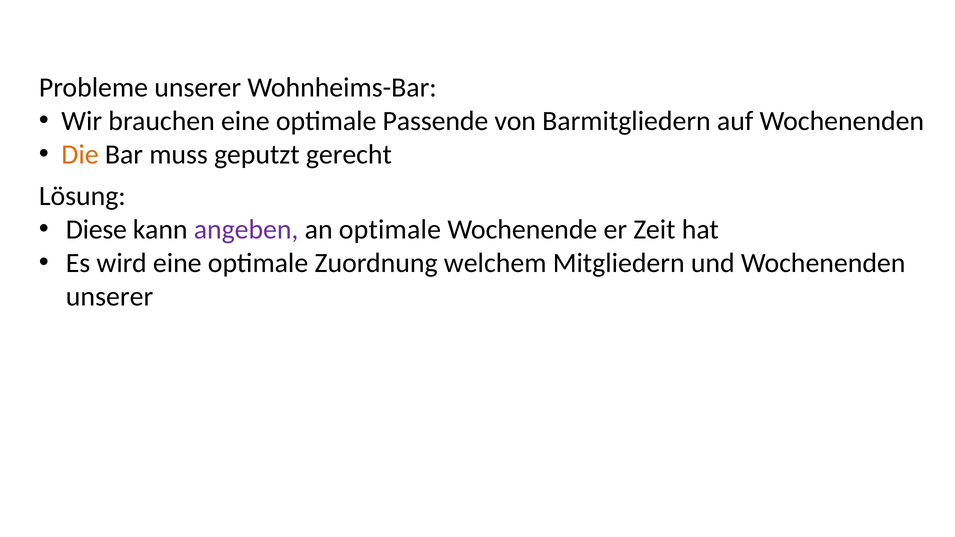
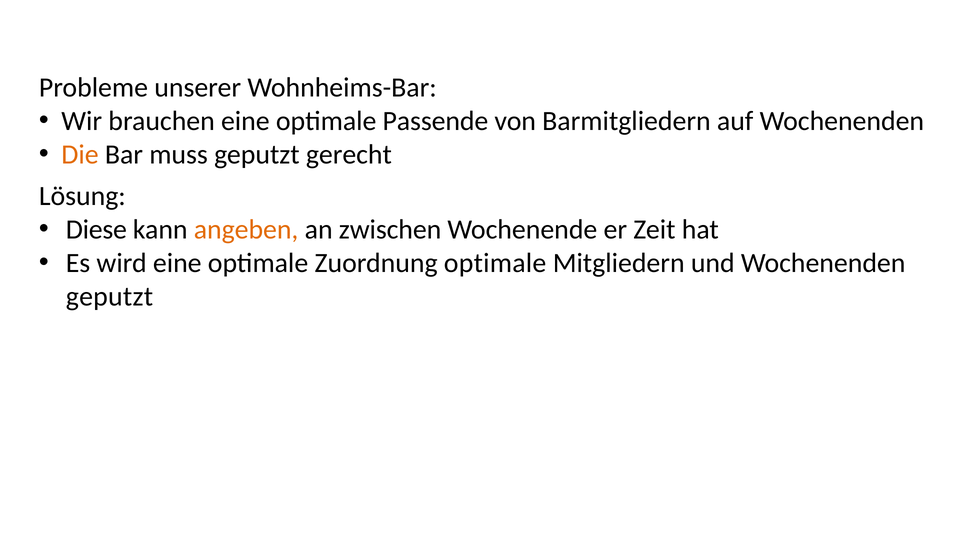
angeben colour: purple -> orange (246, 230)
an optimale: optimale -> zwischen (390, 230)
Zuordnung welchem: welchem -> optimale (495, 263)
unserer: unserer -> geputzt (109, 297)
